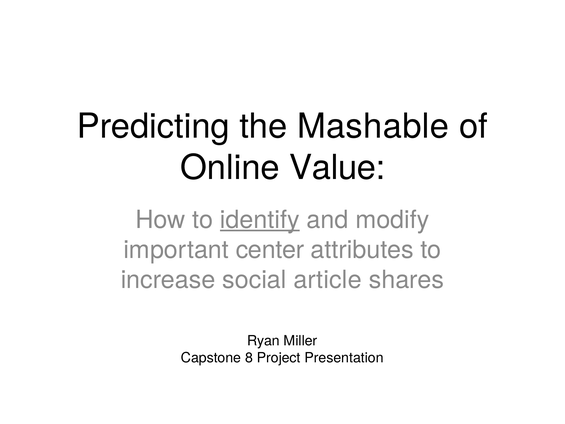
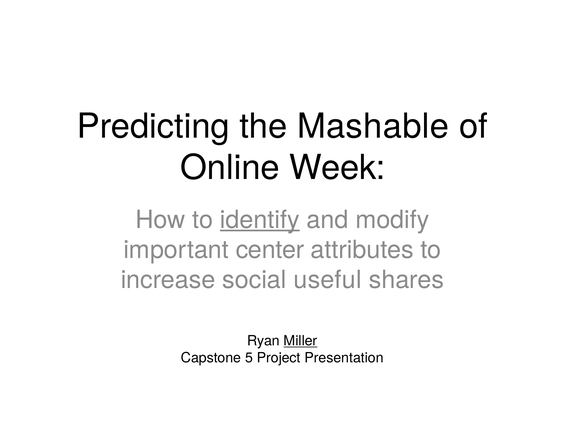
Value: Value -> Week (337, 168)
article: article -> useful (328, 280)
Miller underline: none -> present (301, 341)
8: 8 -> 5 (249, 358)
